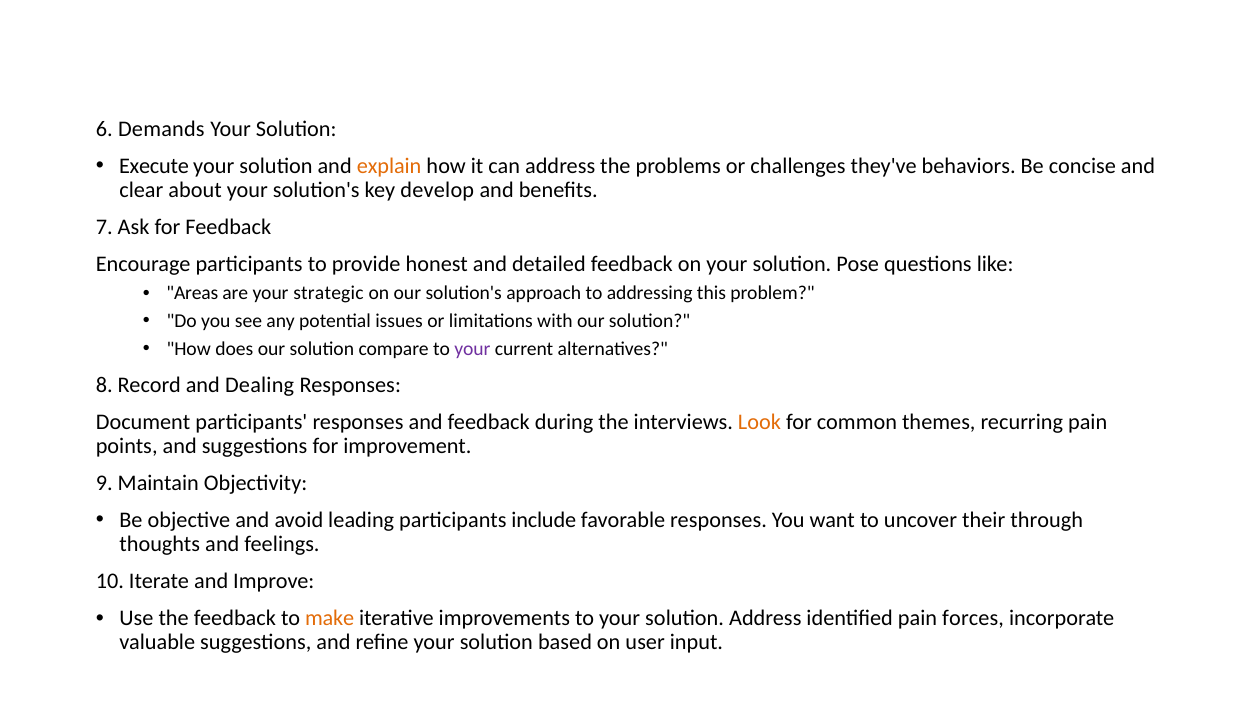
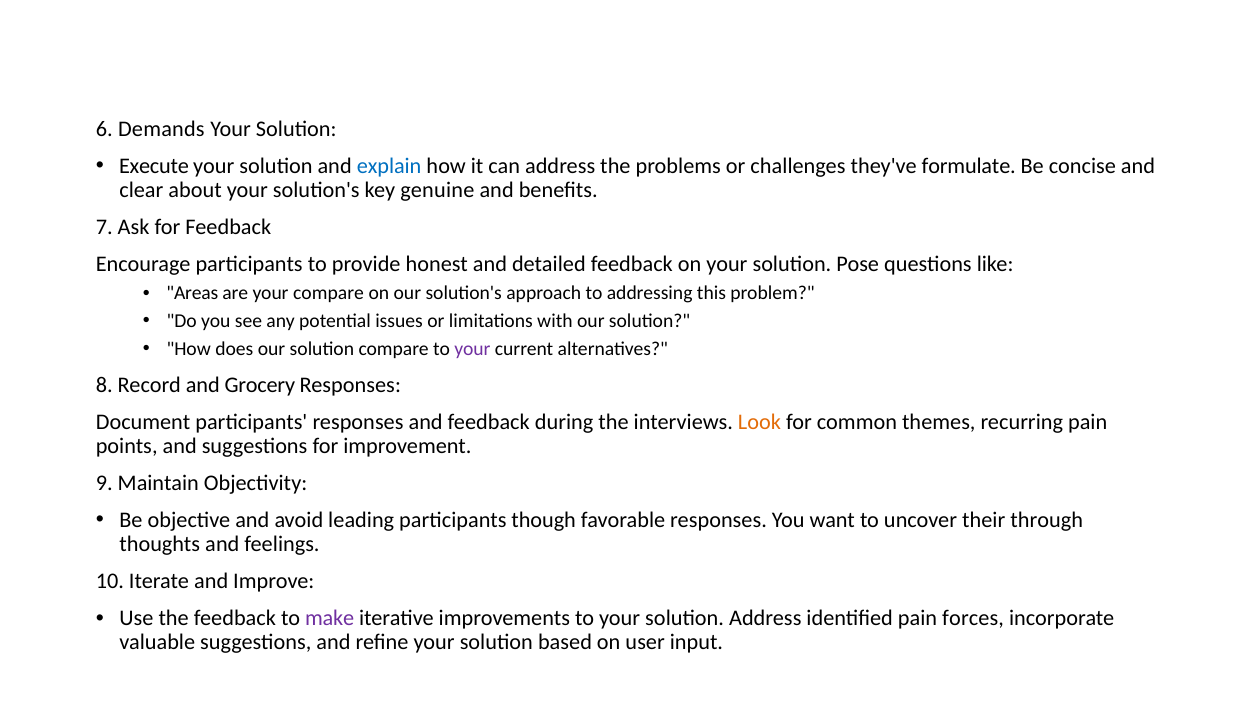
explain colour: orange -> blue (389, 166)
behaviors: behaviors -> formulate (969, 166)
develop: develop -> genuine (437, 190)
your strategic: strategic -> compare (329, 293)
Dealing: Dealing -> Grocery (260, 385)
include: include -> though (544, 520)
make colour: orange -> purple (330, 619)
